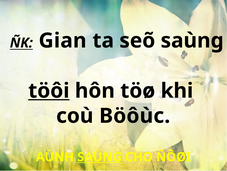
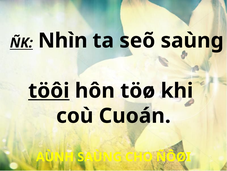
Gian: Gian -> Nhìn (63, 40)
Böôùc: Böôùc -> Cuoán (135, 115)
SAÙNG underline: present -> none (100, 156)
